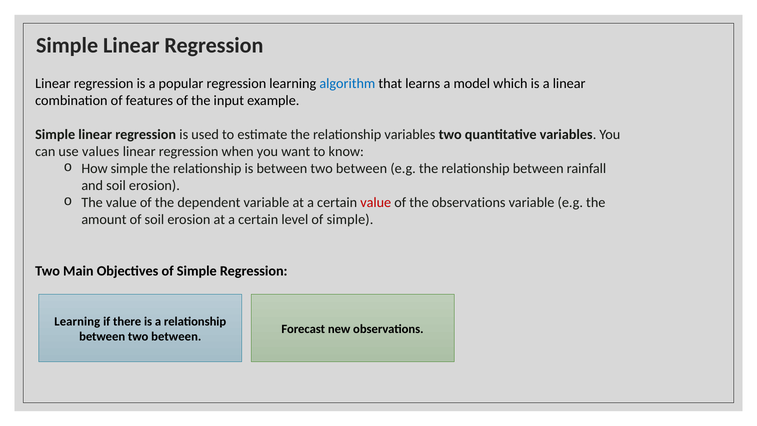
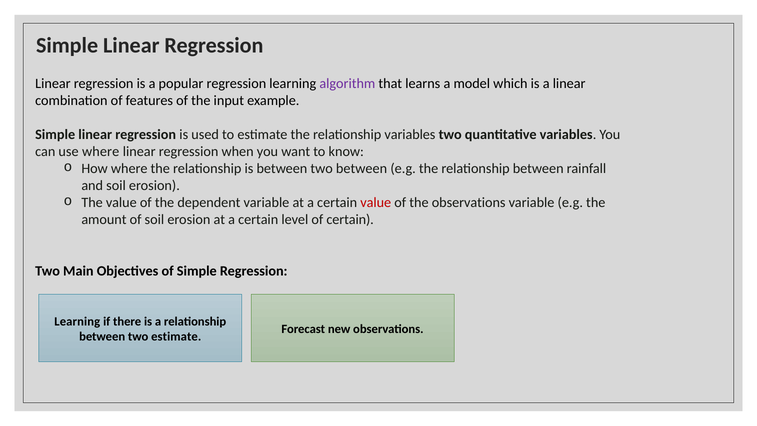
algorithm colour: blue -> purple (347, 83)
use values: values -> where (101, 152)
How simple: simple -> where (129, 169)
level of simple: simple -> certain (350, 220)
between: between -> estimate (176, 336)
